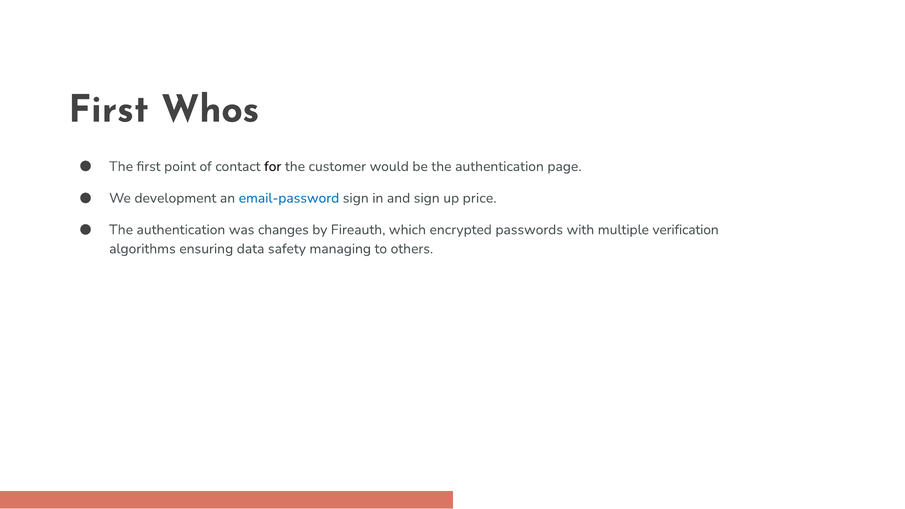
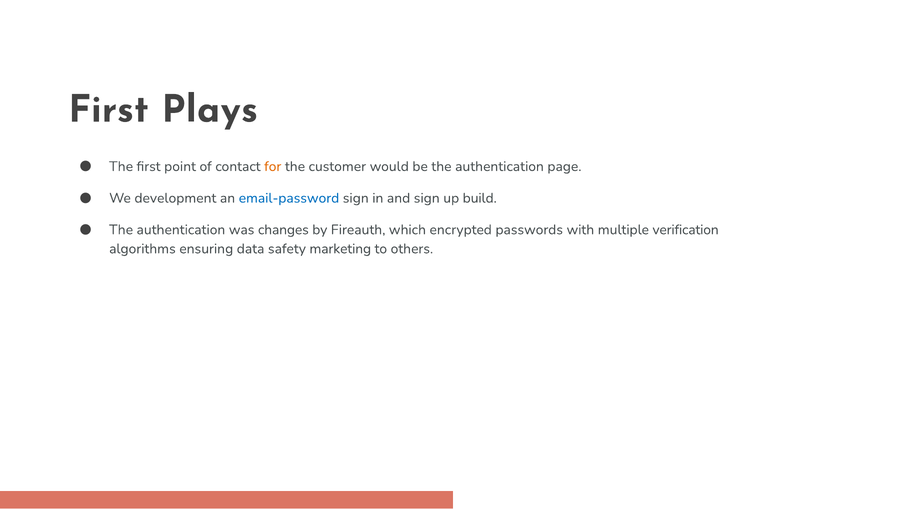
Whos: Whos -> Plays (210, 109)
for colour: black -> orange (273, 166)
price: price -> build (480, 198)
managing: managing -> marketing (340, 249)
